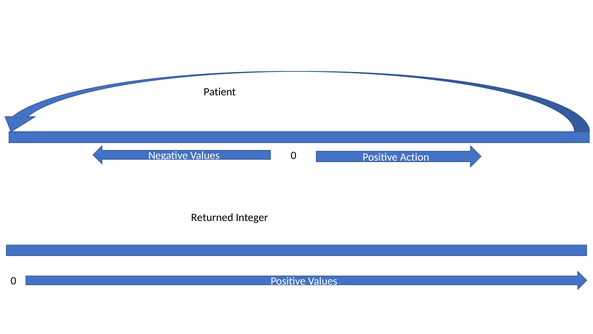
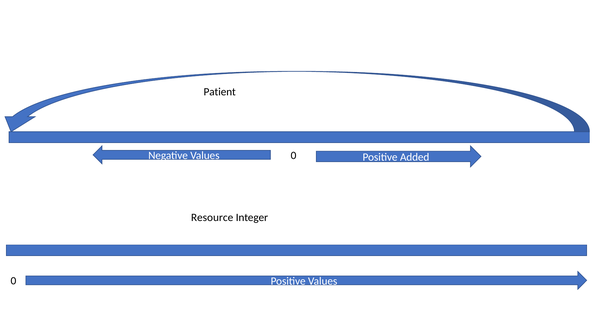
Action: Action -> Added (415, 157)
Returned: Returned -> Resource (212, 217)
